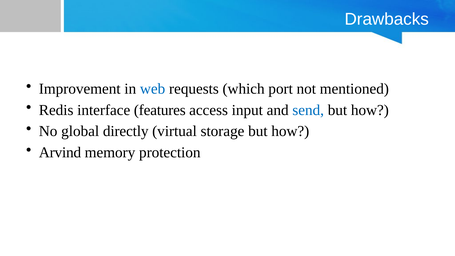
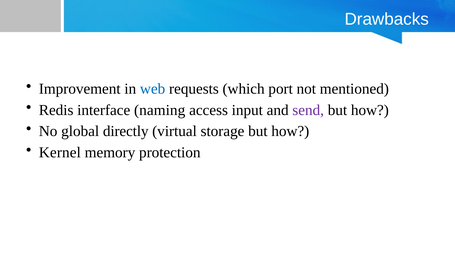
features: features -> naming (160, 110)
send colour: blue -> purple (308, 110)
Arvind: Arvind -> Kernel (60, 153)
